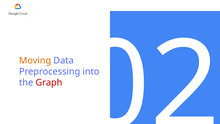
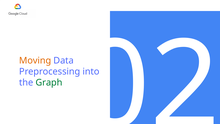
Graph colour: red -> green (49, 82)
